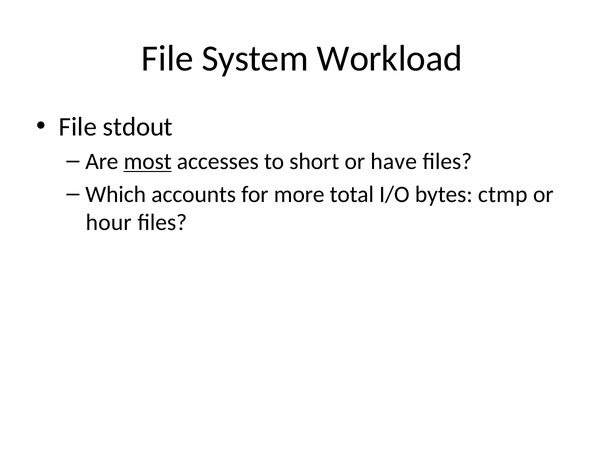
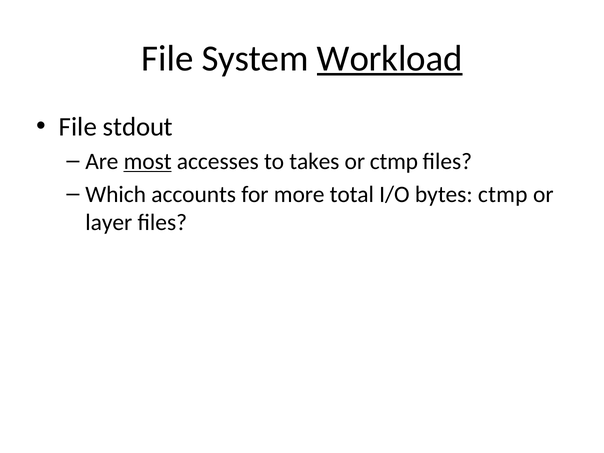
Workload underline: none -> present (390, 58)
short: short -> takes (314, 161)
or have: have -> ctmp (394, 161)
hour: hour -> layer (109, 223)
